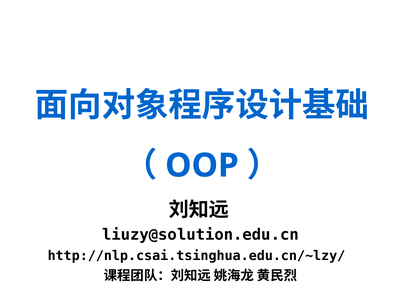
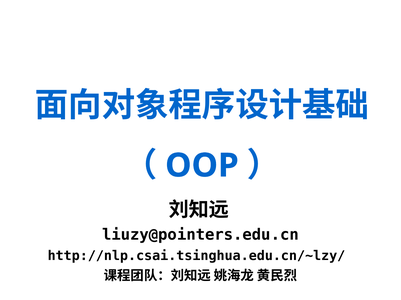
liuzy@solution.edu.cn: liuzy@solution.edu.cn -> liuzy@pointers.edu.cn (200, 235)
